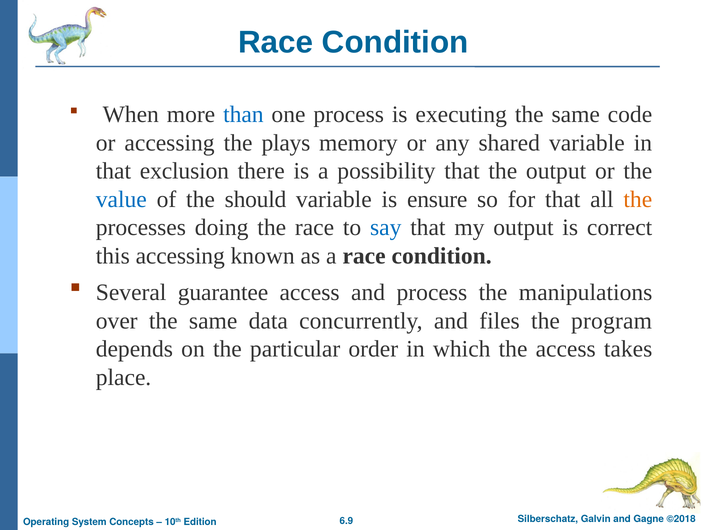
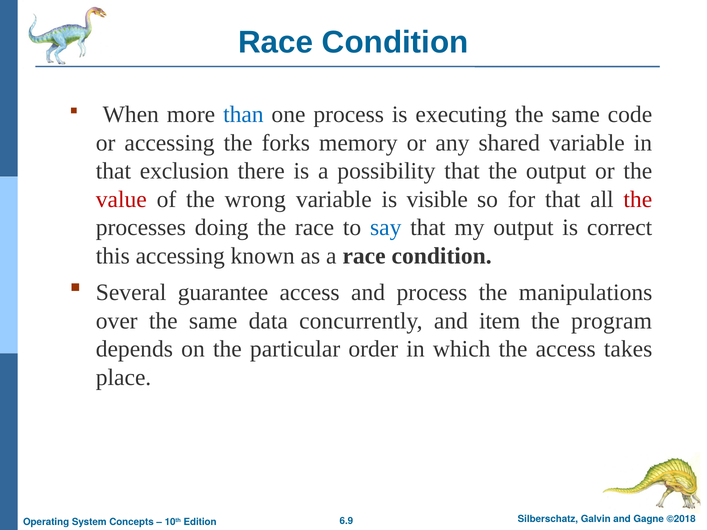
plays: plays -> forks (286, 143)
value colour: blue -> red (121, 200)
should: should -> wrong (255, 200)
ensure: ensure -> visible (437, 200)
the colour: orange -> red (638, 200)
files: files -> item (500, 321)
